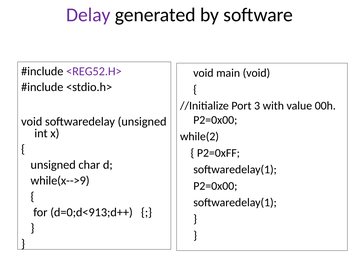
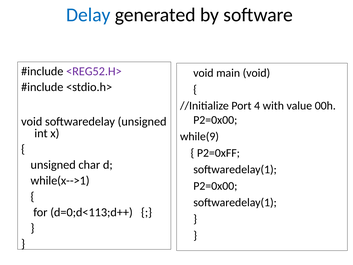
Delay colour: purple -> blue (88, 15)
3: 3 -> 4 (257, 106)
while(2: while(2 -> while(9 (199, 136)
while(x-->9: while(x-->9 -> while(x-->1 (60, 181)
d=0;d<913;d++: d=0;d<913;d++ -> d=0;d<113;d++ (92, 212)
